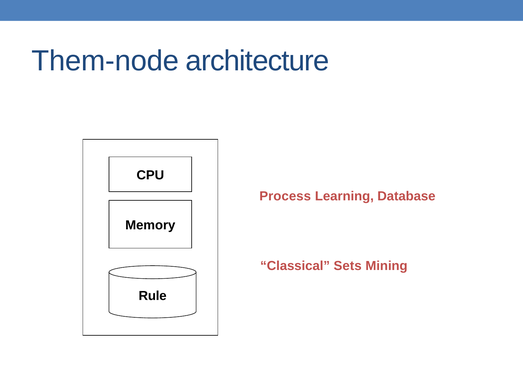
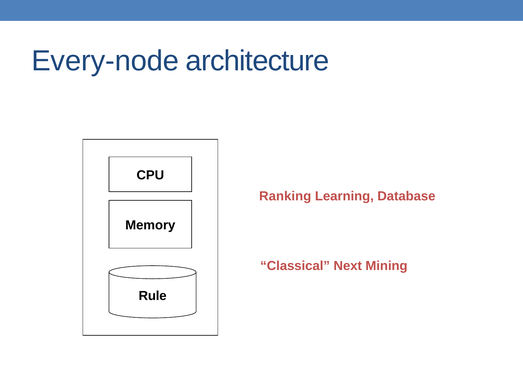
Them-node: Them-node -> Every-node (105, 61)
Process: Process -> Ranking (285, 196)
Sets: Sets -> Next (348, 266)
